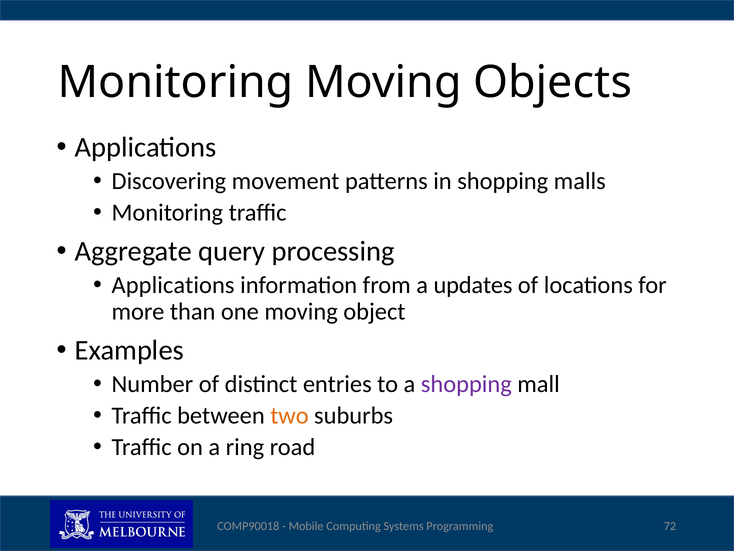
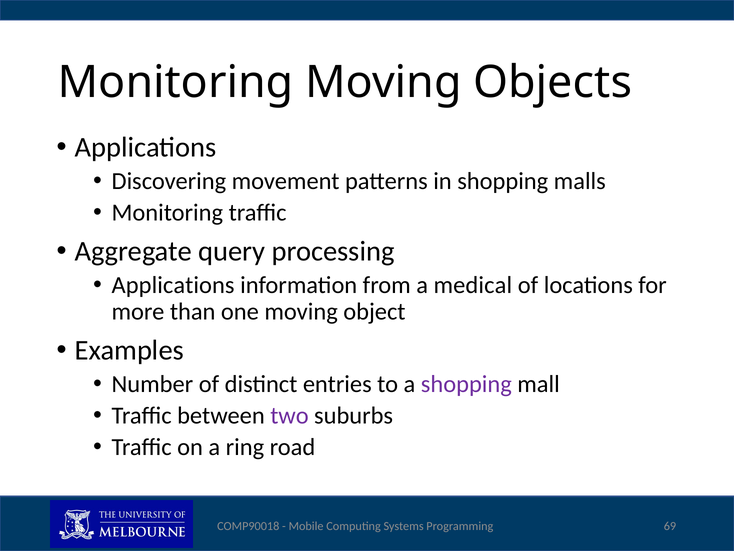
updates: updates -> medical (473, 285)
two colour: orange -> purple (289, 415)
72: 72 -> 69 (670, 526)
